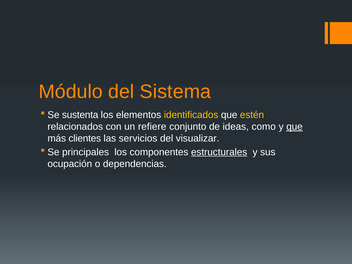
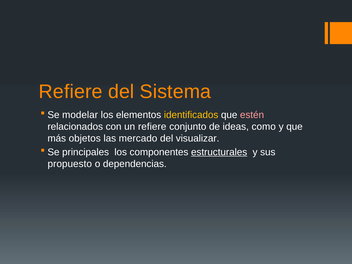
Módulo: Módulo -> Refiere (71, 92)
sustenta: sustenta -> modelar (80, 115)
estén colour: yellow -> pink (252, 115)
que underline: present -> none (294, 127)
clientes: clientes -> objetos (85, 138)
servicios: servicios -> mercado (138, 138)
ocupación: ocupación -> propuesto (70, 164)
